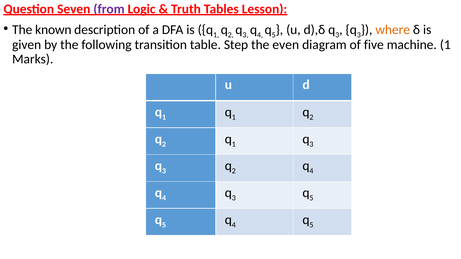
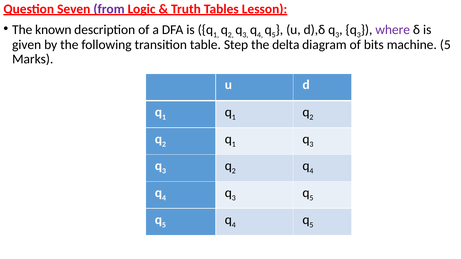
where colour: orange -> purple (393, 30)
even: even -> delta (286, 45)
five: five -> bits (374, 45)
machine 1: 1 -> 5 (445, 45)
